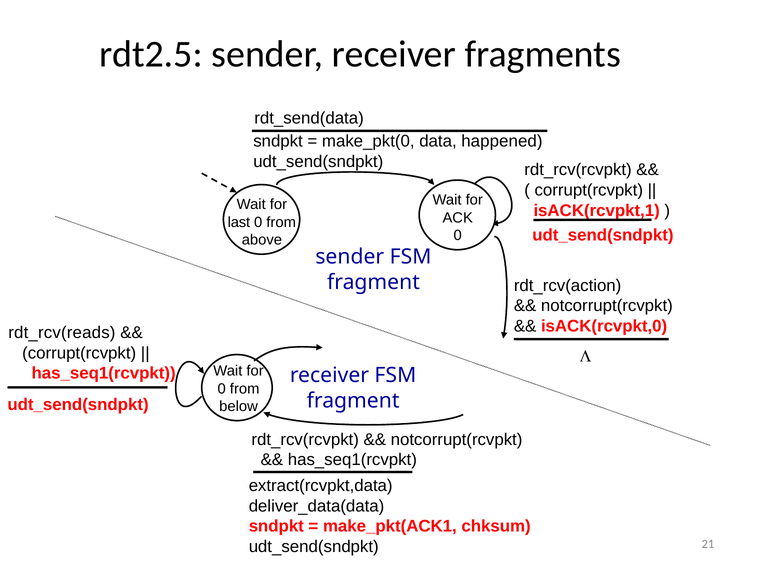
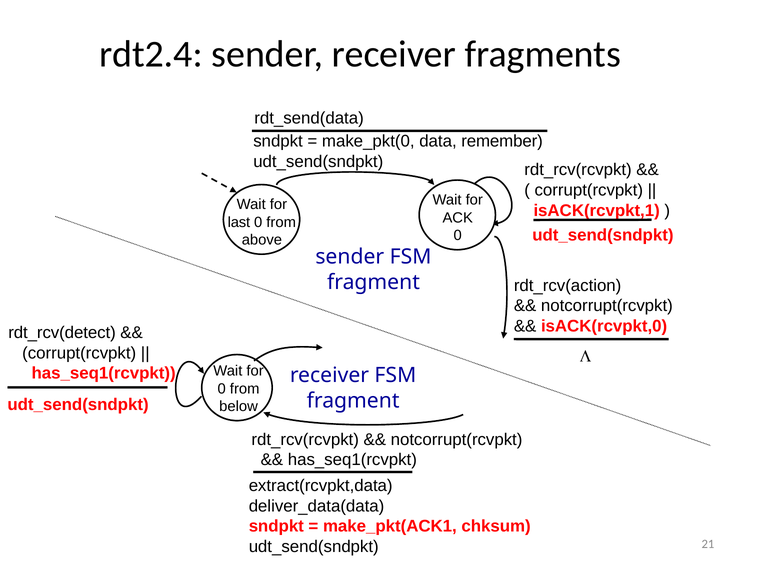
rdt2.5: rdt2.5 -> rdt2.4 (151, 54)
happened: happened -> remember (502, 141)
rdt_rcv(reads: rdt_rcv(reads -> rdt_rcv(detect (62, 333)
